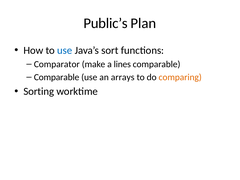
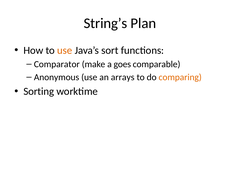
Public’s: Public’s -> String’s (105, 23)
use colour: blue -> orange (65, 50)
lines: lines -> goes (122, 64)
Comparable: Comparable -> Anonymous (57, 77)
